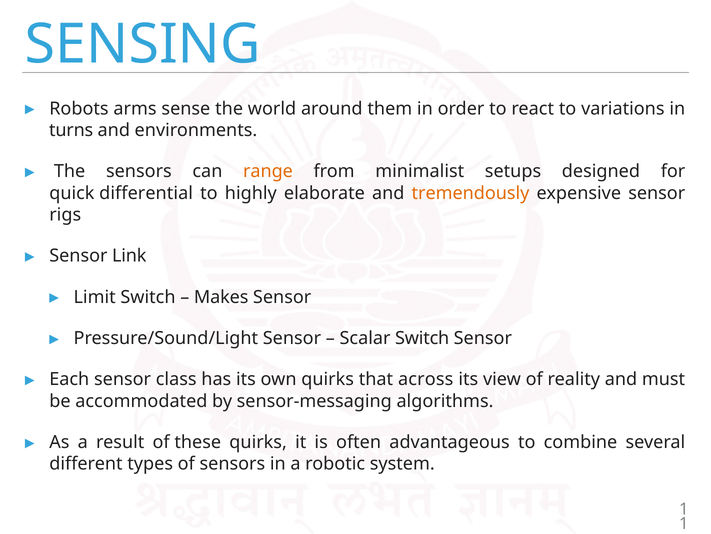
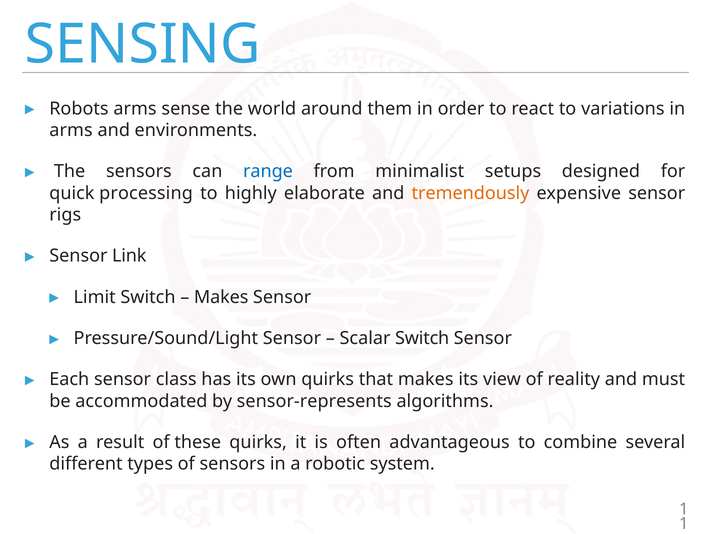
turns: turns -> arms (71, 130)
range colour: orange -> blue (268, 171)
differential: differential -> processing (146, 193)
that across: across -> makes (426, 379)
sensor-messaging: sensor-messaging -> sensor-represents (314, 401)
